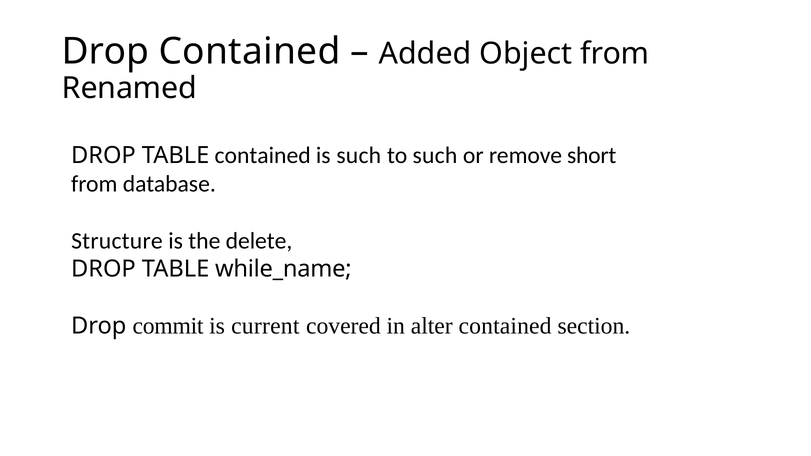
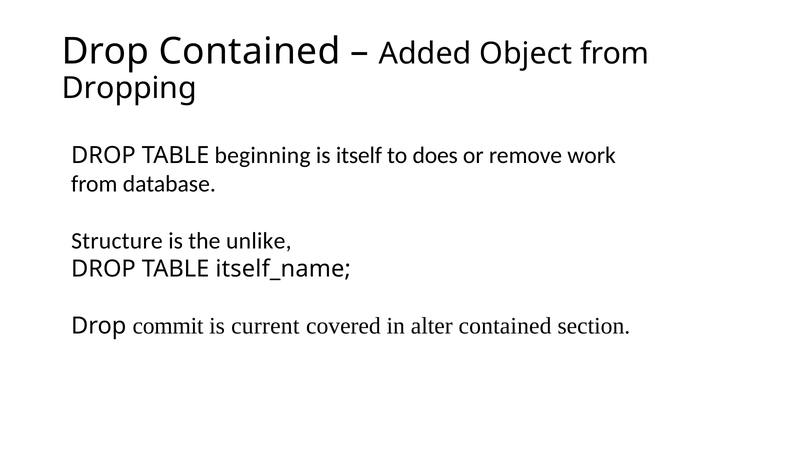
Renamed: Renamed -> Dropping (129, 88)
TABLE contained: contained -> beginning (263, 156)
is such: such -> itself (359, 156)
to such: such -> does (435, 156)
short: short -> work (592, 156)
delete: delete -> unlike (259, 241)
while_name: while_name -> itself_name (283, 269)
